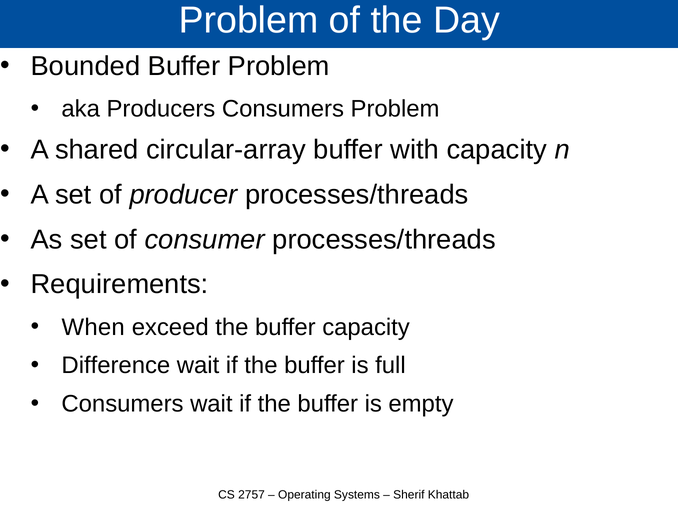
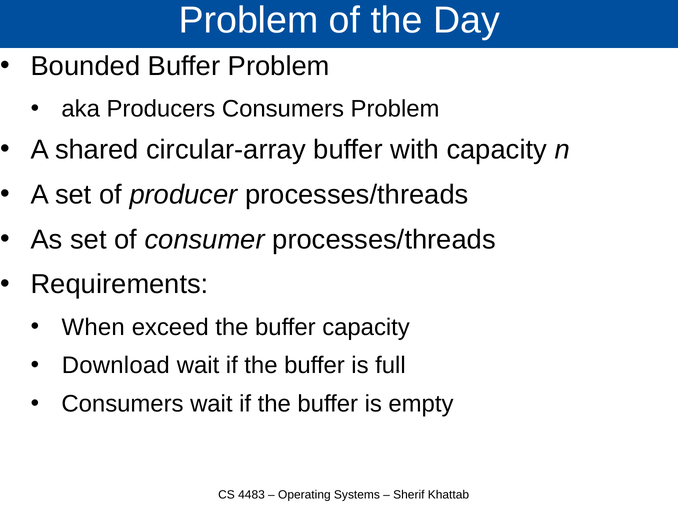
Difference: Difference -> Download (116, 366)
2757: 2757 -> 4483 (252, 495)
